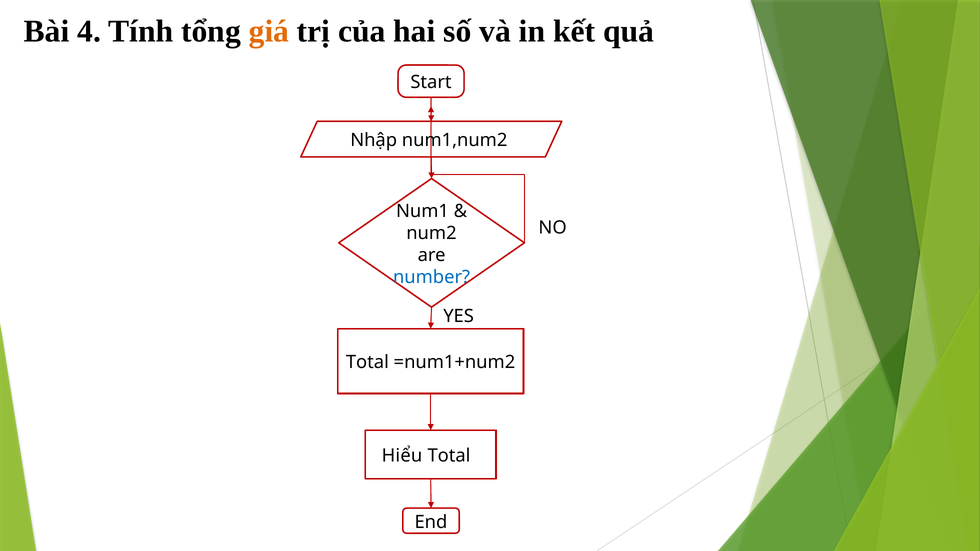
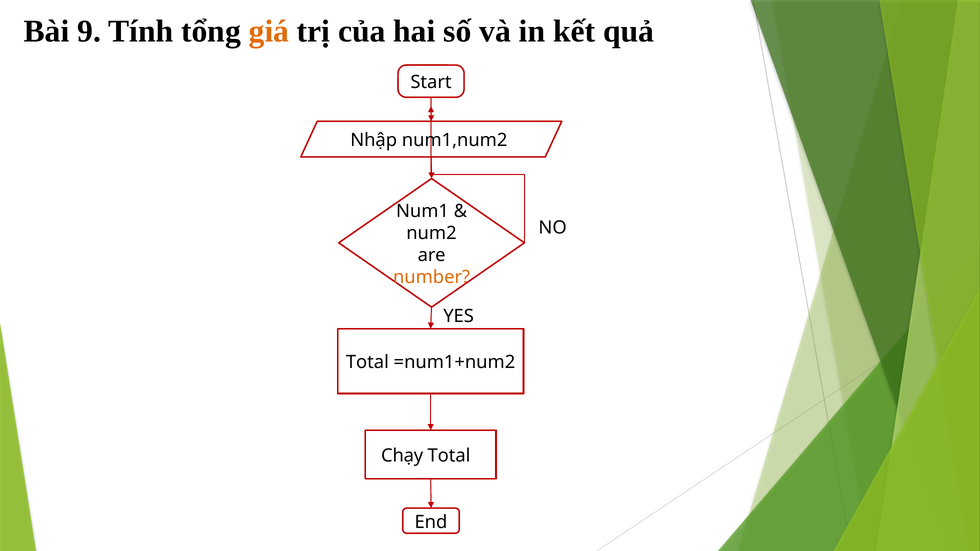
4: 4 -> 9 (89, 31)
number colour: blue -> orange (432, 277)
Hiểu: Hiểu -> Chạy (402, 456)
